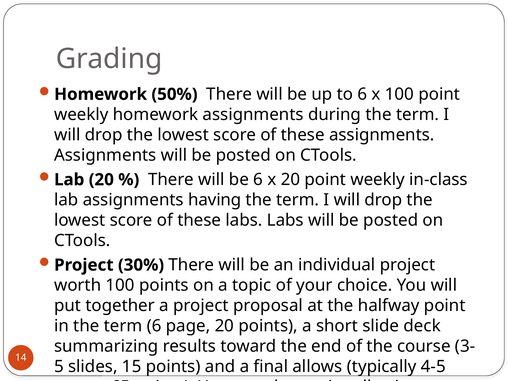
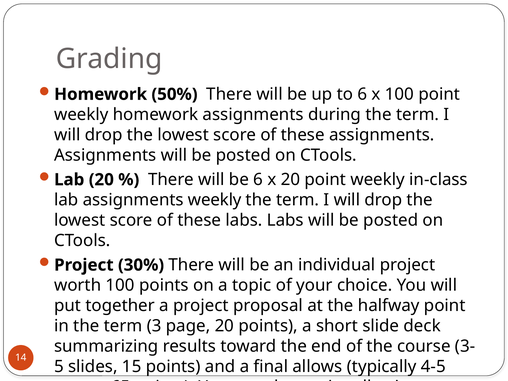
assignments having: having -> weekly (215, 200)
term 6: 6 -> 3 (154, 326)
